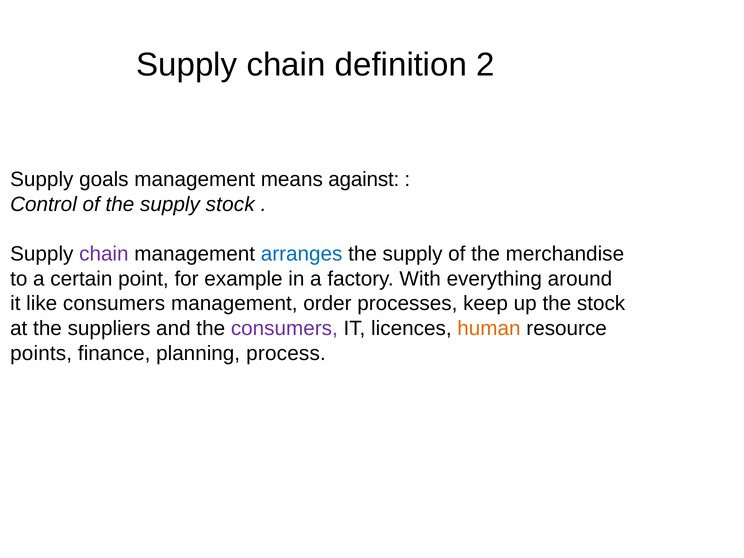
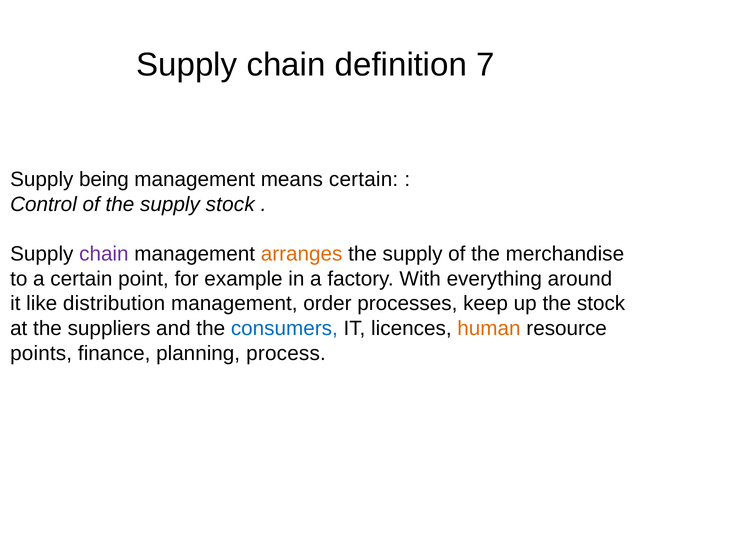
2: 2 -> 7 (486, 65)
goals: goals -> being (104, 180)
means against: against -> certain (364, 180)
arranges colour: blue -> orange (302, 254)
like consumers: consumers -> distribution (114, 304)
consumers colour: purple -> blue (284, 328)
